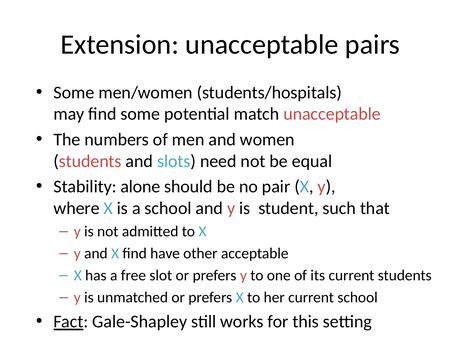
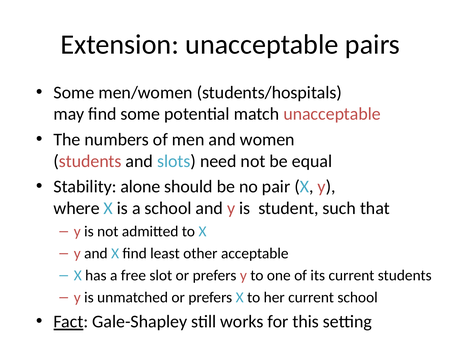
have: have -> least (165, 254)
